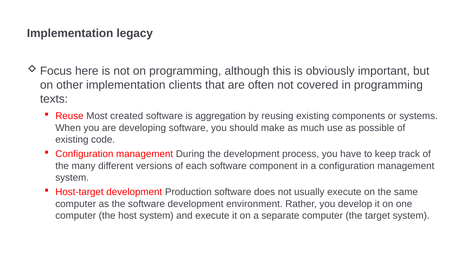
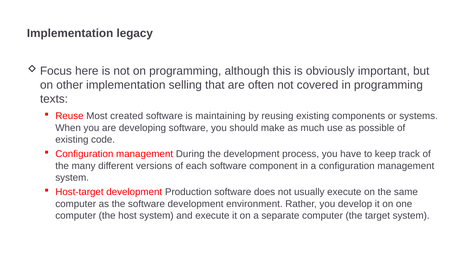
clients: clients -> selling (185, 85)
aggregation: aggregation -> maintaining (221, 116)
